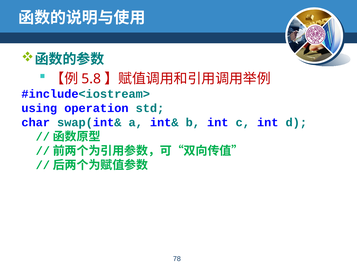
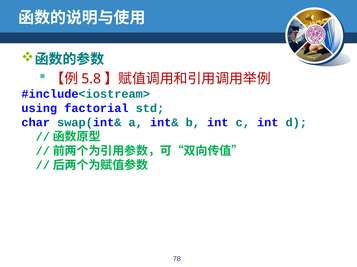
operation: operation -> factorial (96, 109)
